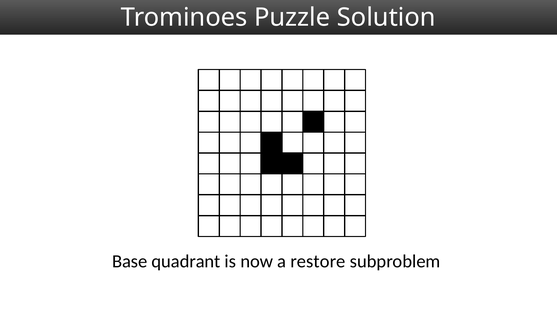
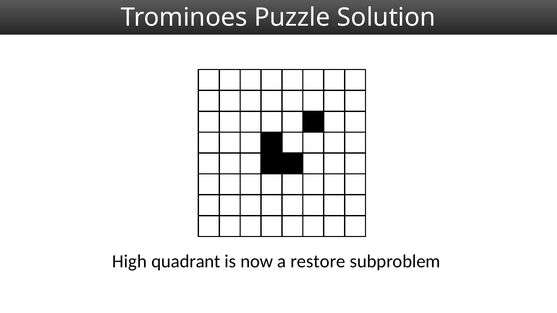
Base: Base -> High (130, 262)
